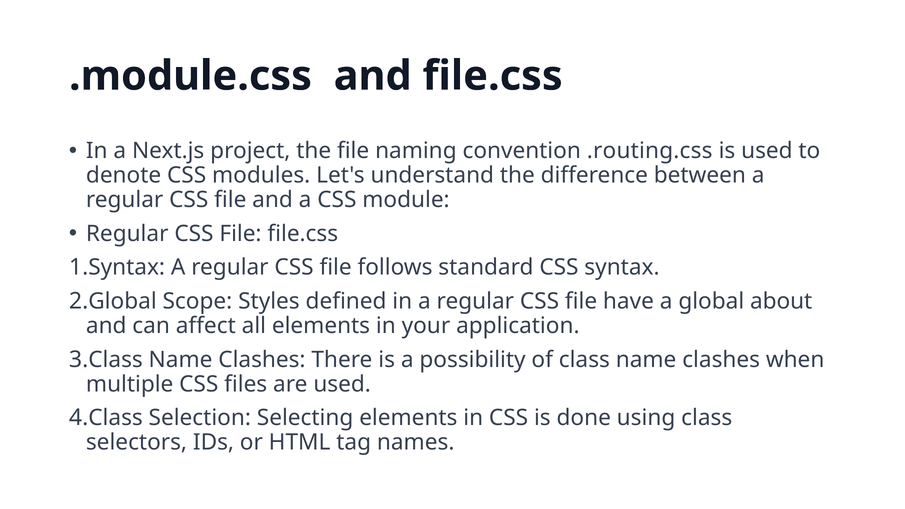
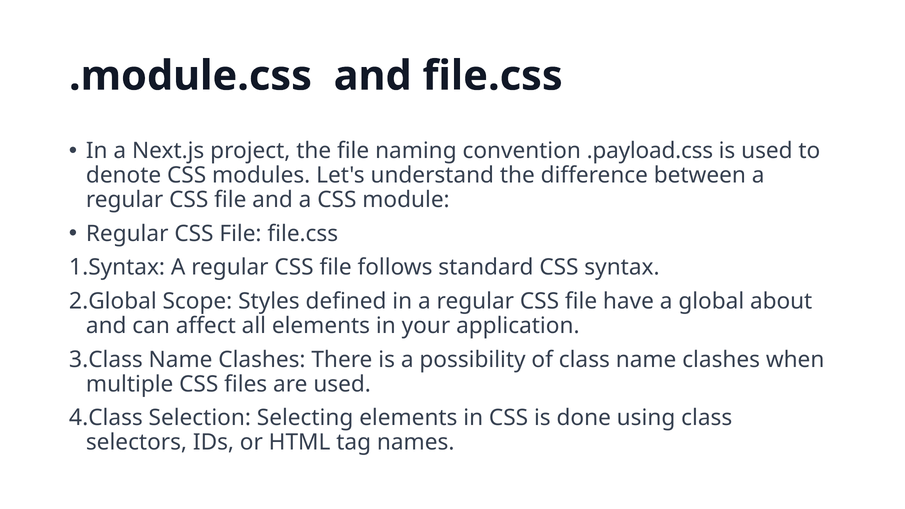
.routing.css: .routing.css -> .payload.css (650, 151)
